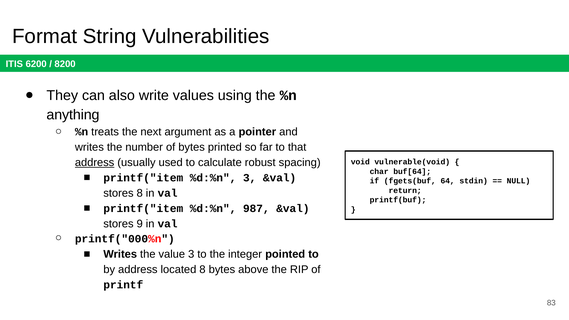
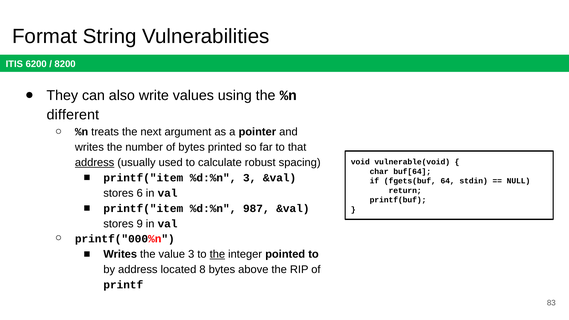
anything: anything -> different (73, 115)
stores 8: 8 -> 6 (140, 193)
the underline: none -> present (217, 254)
